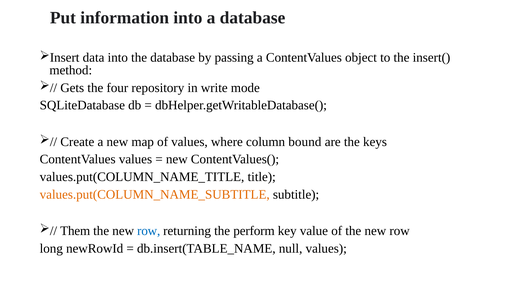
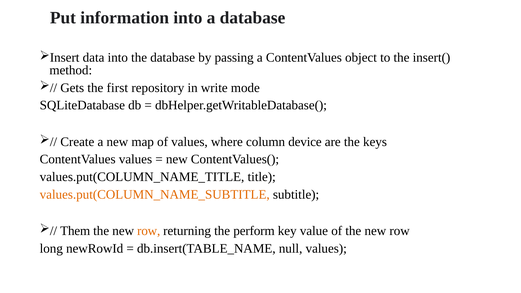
four: four -> first (117, 88)
bound: bound -> device (305, 142)
row colour: blue -> orange (149, 231)
